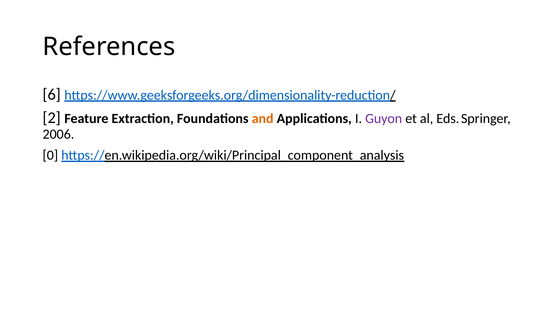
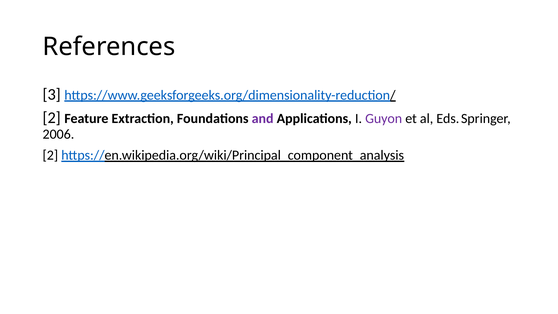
6: 6 -> 3 (52, 94)
and colour: orange -> purple (263, 119)
0: 0 -> 2 (50, 155)
